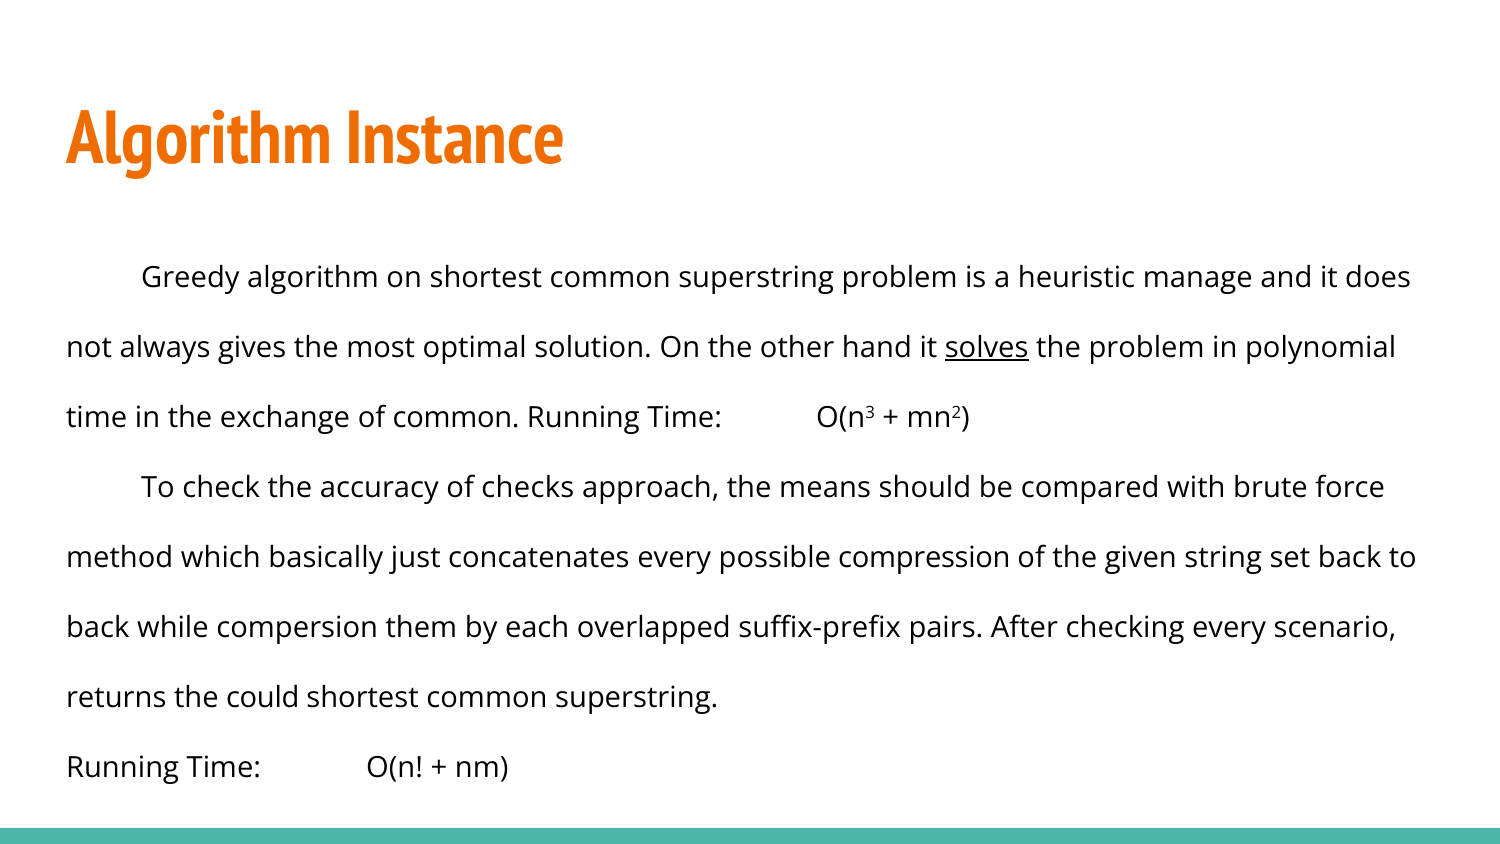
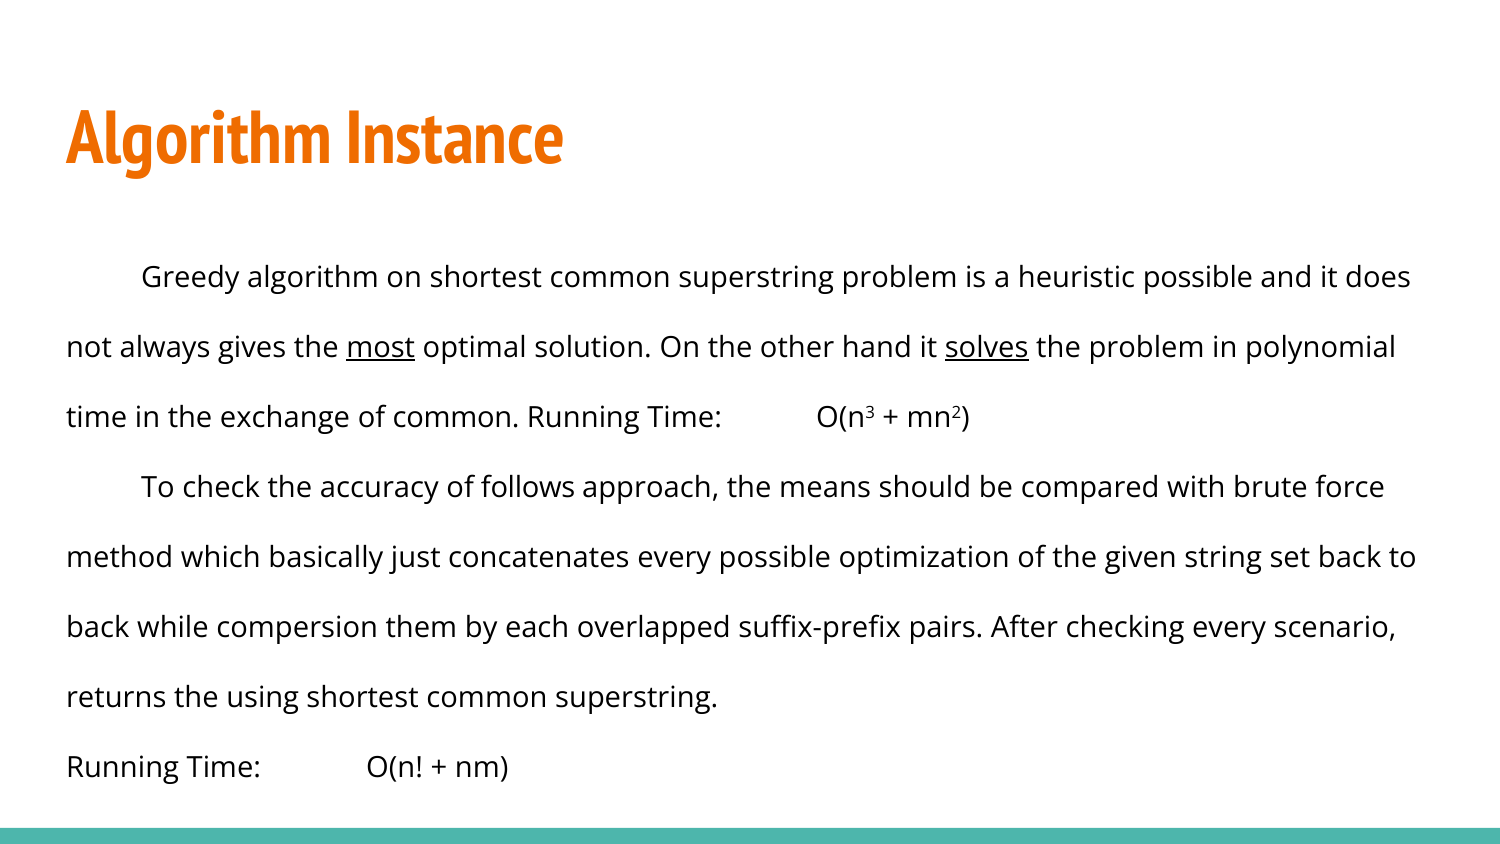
heuristic manage: manage -> possible (1198, 277)
most underline: none -> present (381, 347)
checks: checks -> follows (528, 487)
compression: compression -> optimization (924, 557)
could: could -> using (263, 698)
